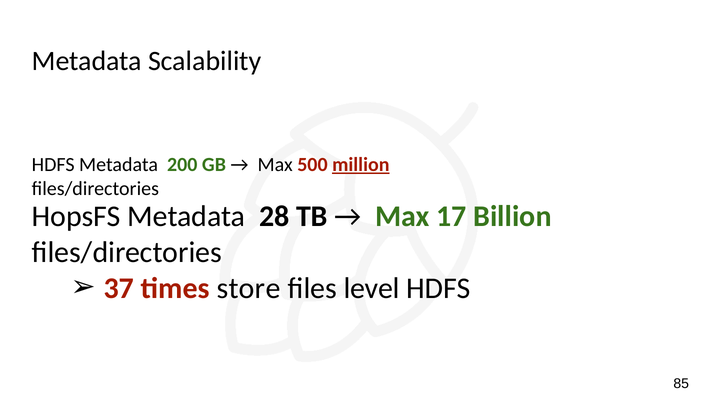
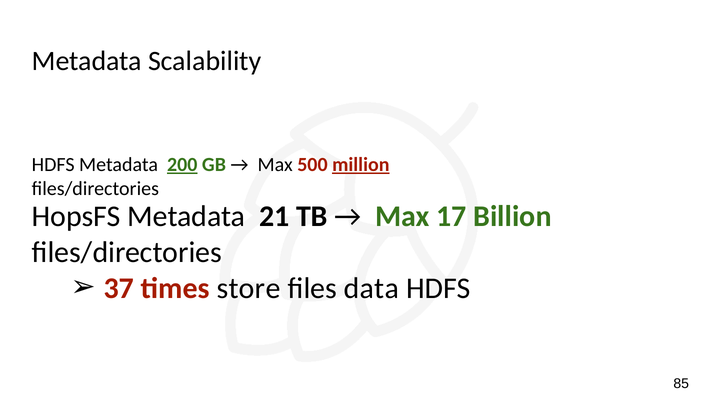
200 underline: none -> present (182, 164)
28: 28 -> 21 (274, 216)
level: level -> data (371, 288)
